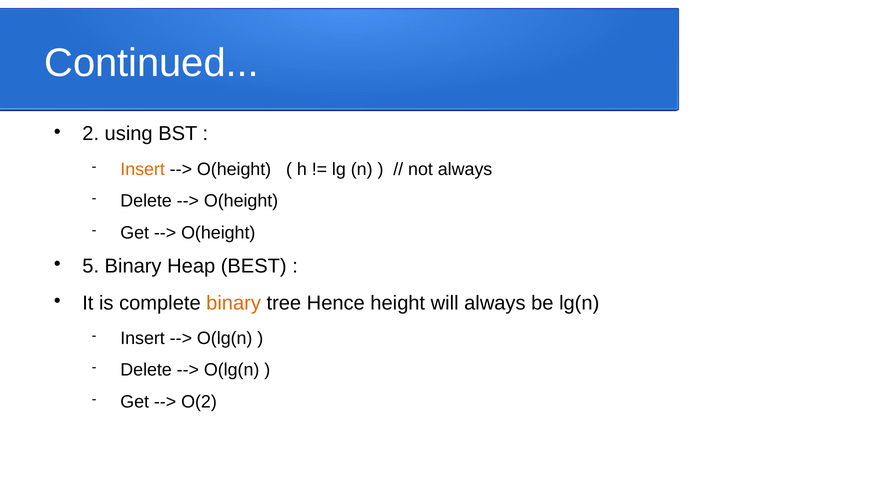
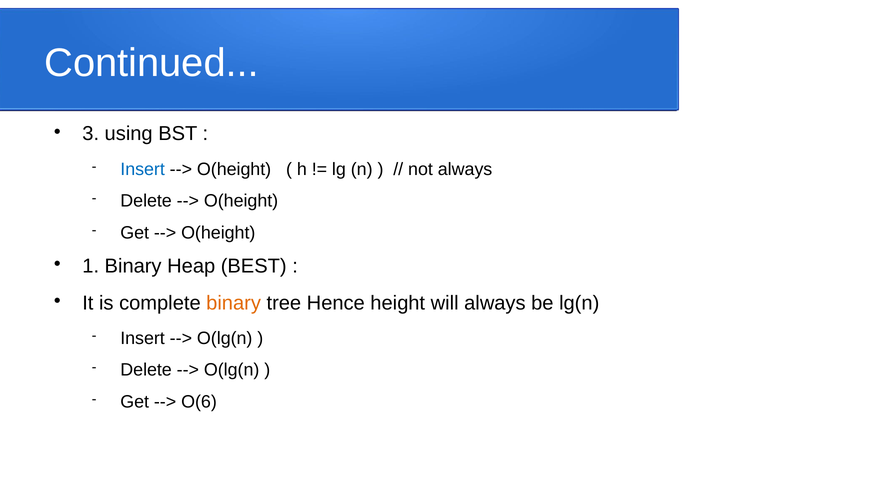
2: 2 -> 3 (91, 134)
Insert colour: orange -> blue (143, 169)
5: 5 -> 1 (91, 266)
O(2: O(2 -> O(6 (199, 402)
